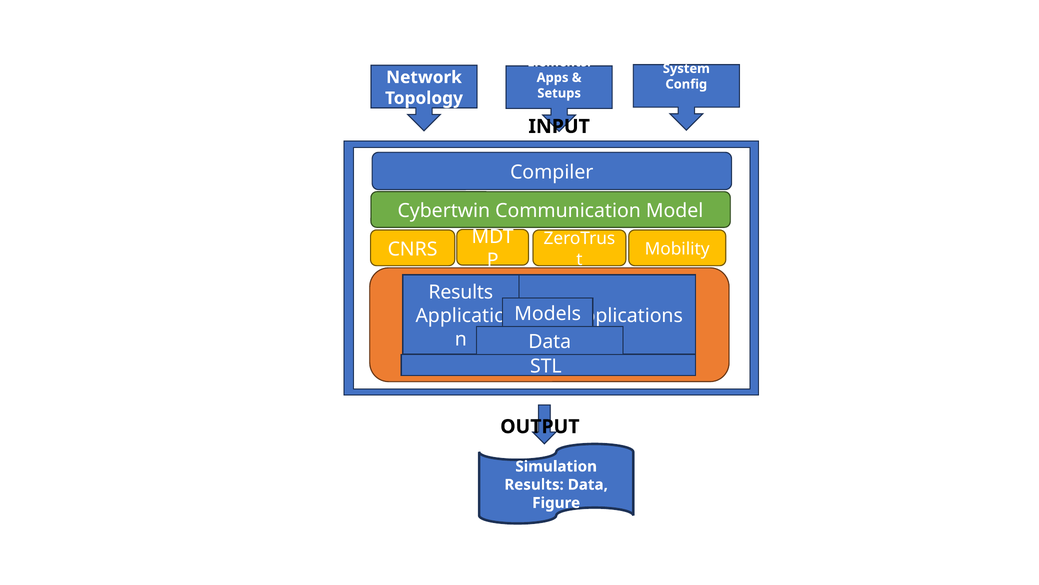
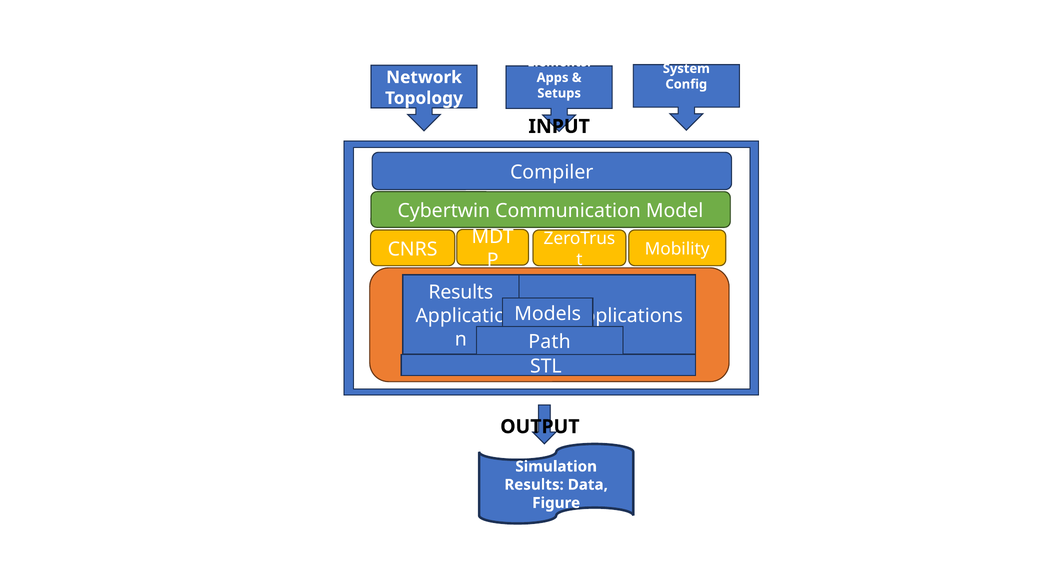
Data: Data -> Path (550, 341)
